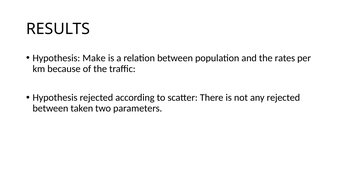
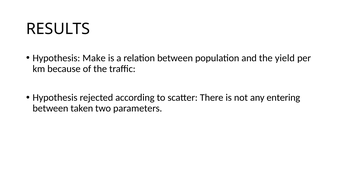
rates: rates -> yield (285, 58)
any rejected: rejected -> entering (283, 98)
